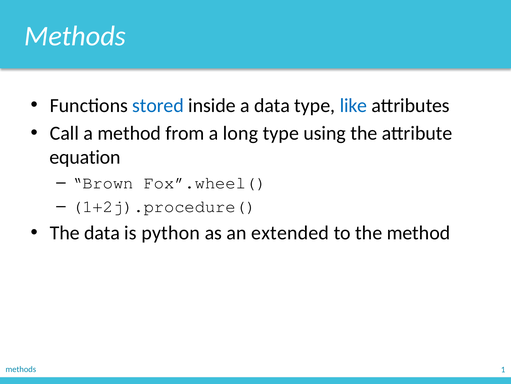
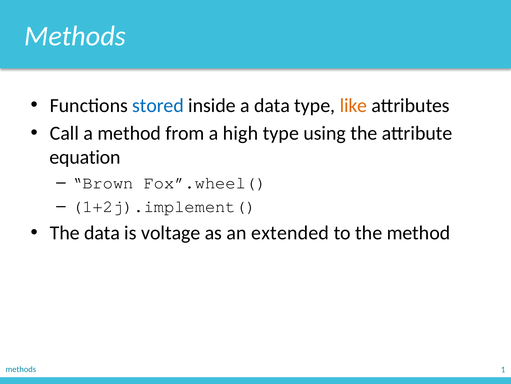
like colour: blue -> orange (353, 105)
long: long -> high (241, 133)
1+2j).procedure(: 1+2j).procedure( -> 1+2j).implement( (164, 206)
python: python -> voltage (171, 233)
